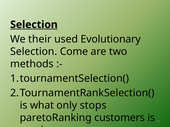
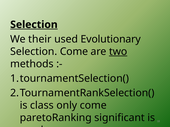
two underline: none -> present (118, 52)
what: what -> class (42, 106)
only stops: stops -> come (93, 106)
customers: customers -> significant (120, 118)
